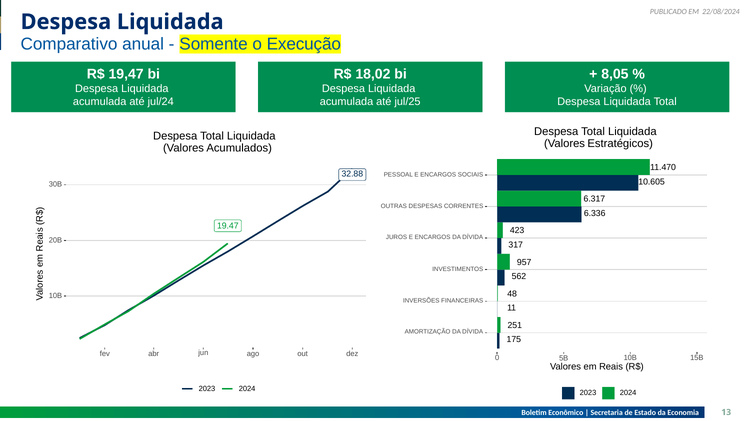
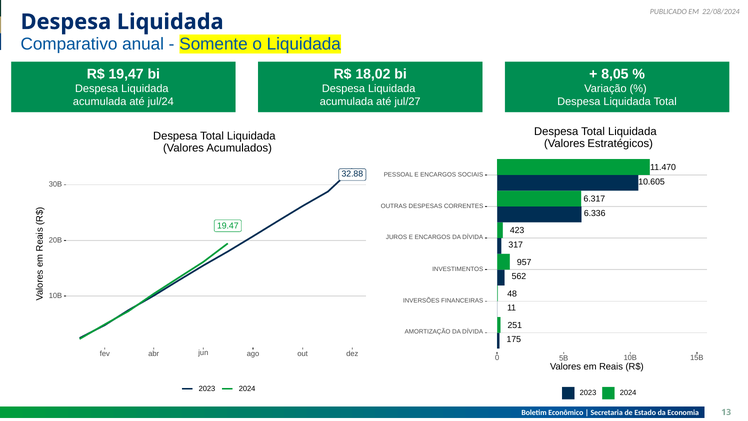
o Execução: Execução -> Liquidada (304, 44)
jul/25: jul/25 -> jul/27 (408, 102)
